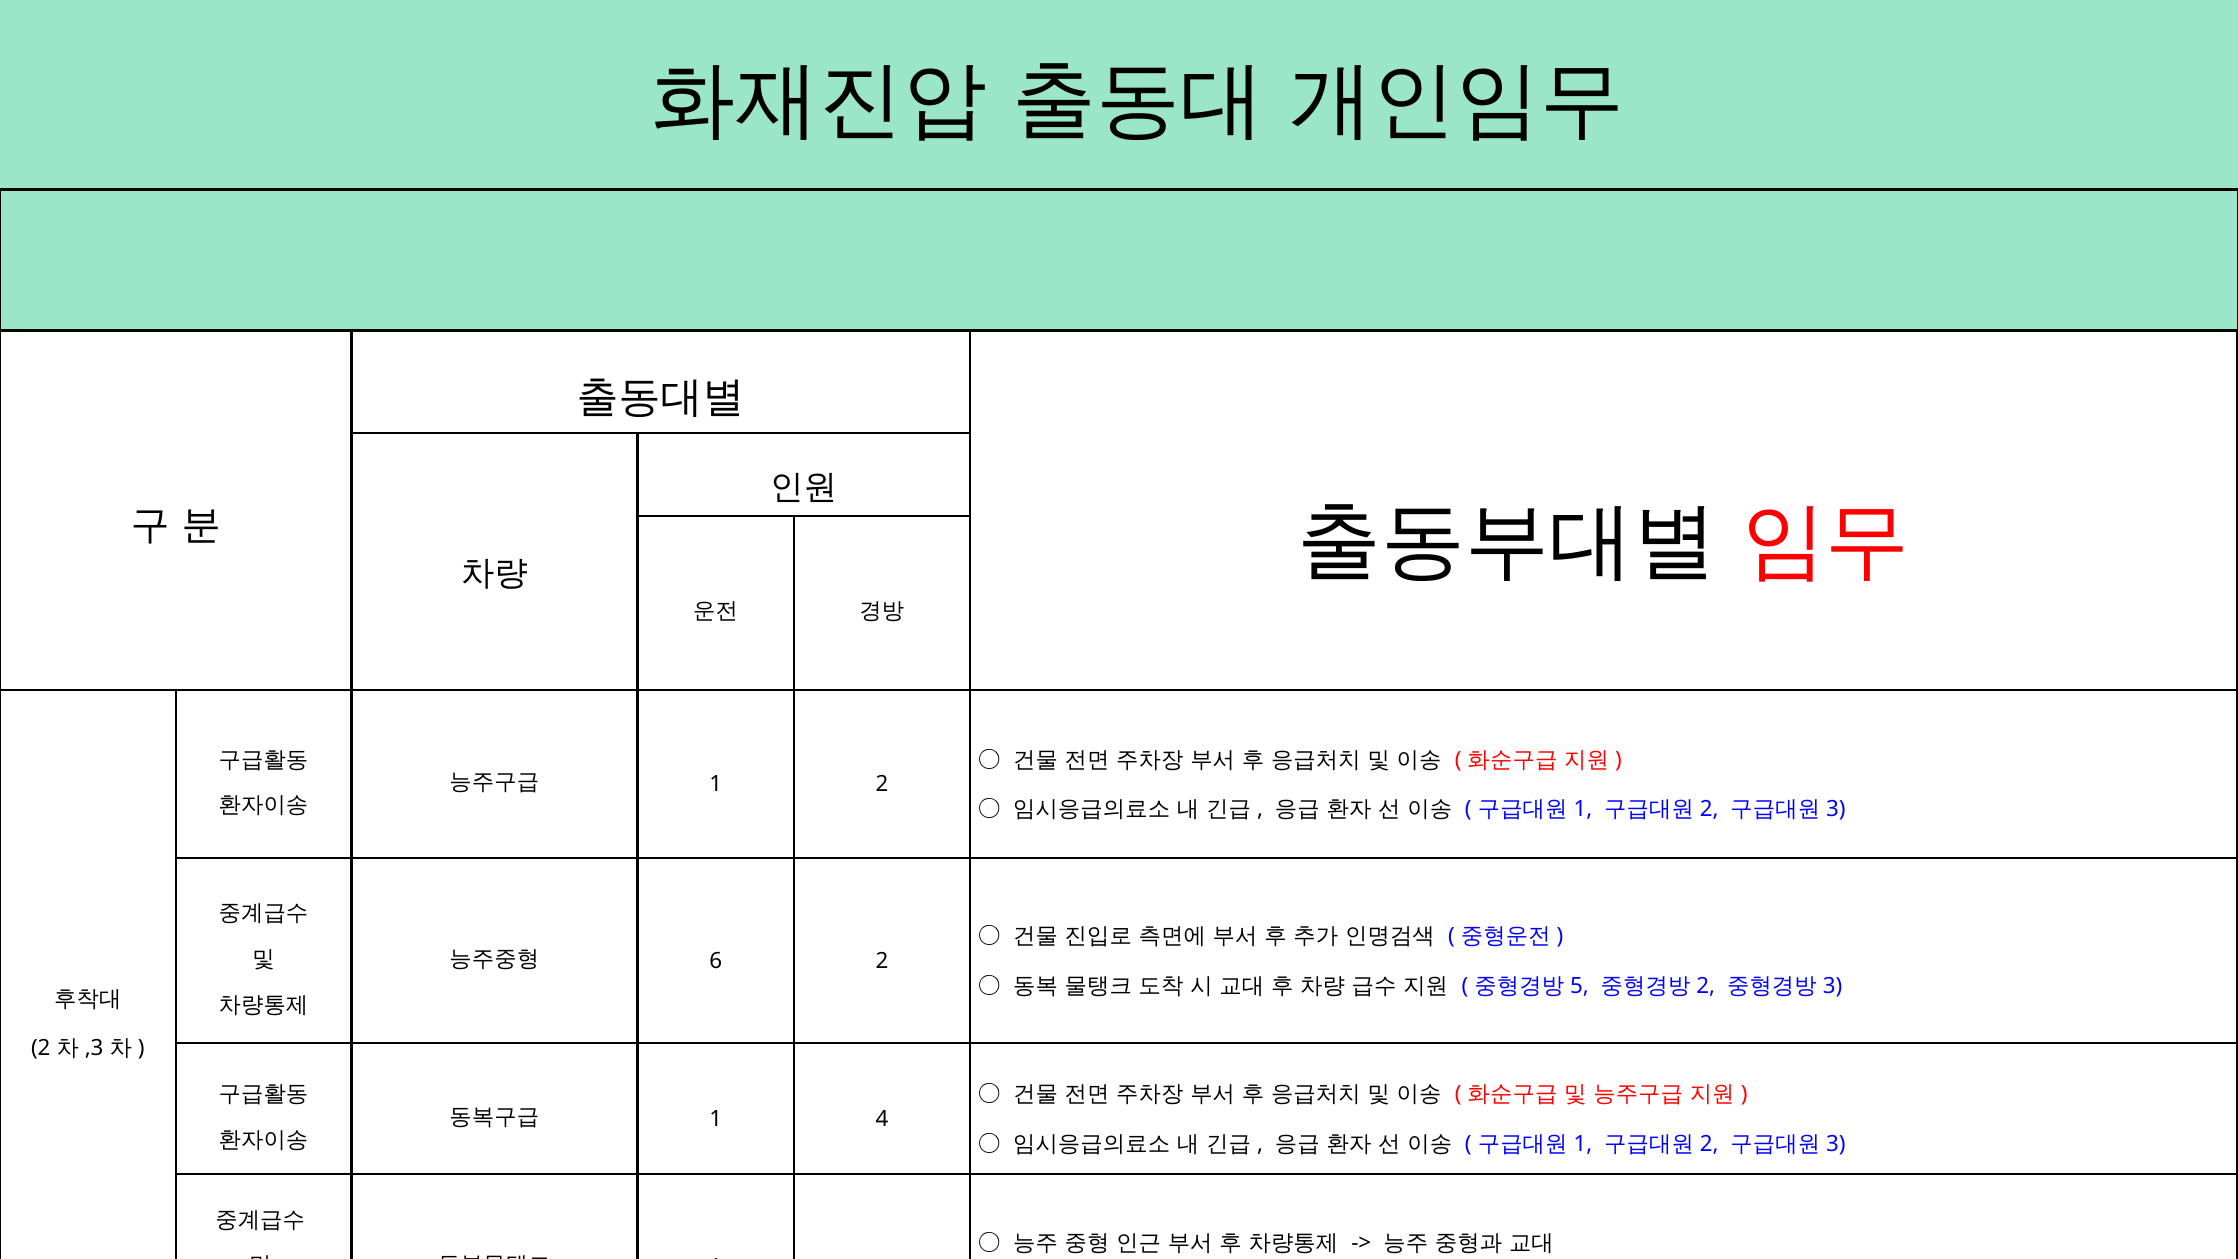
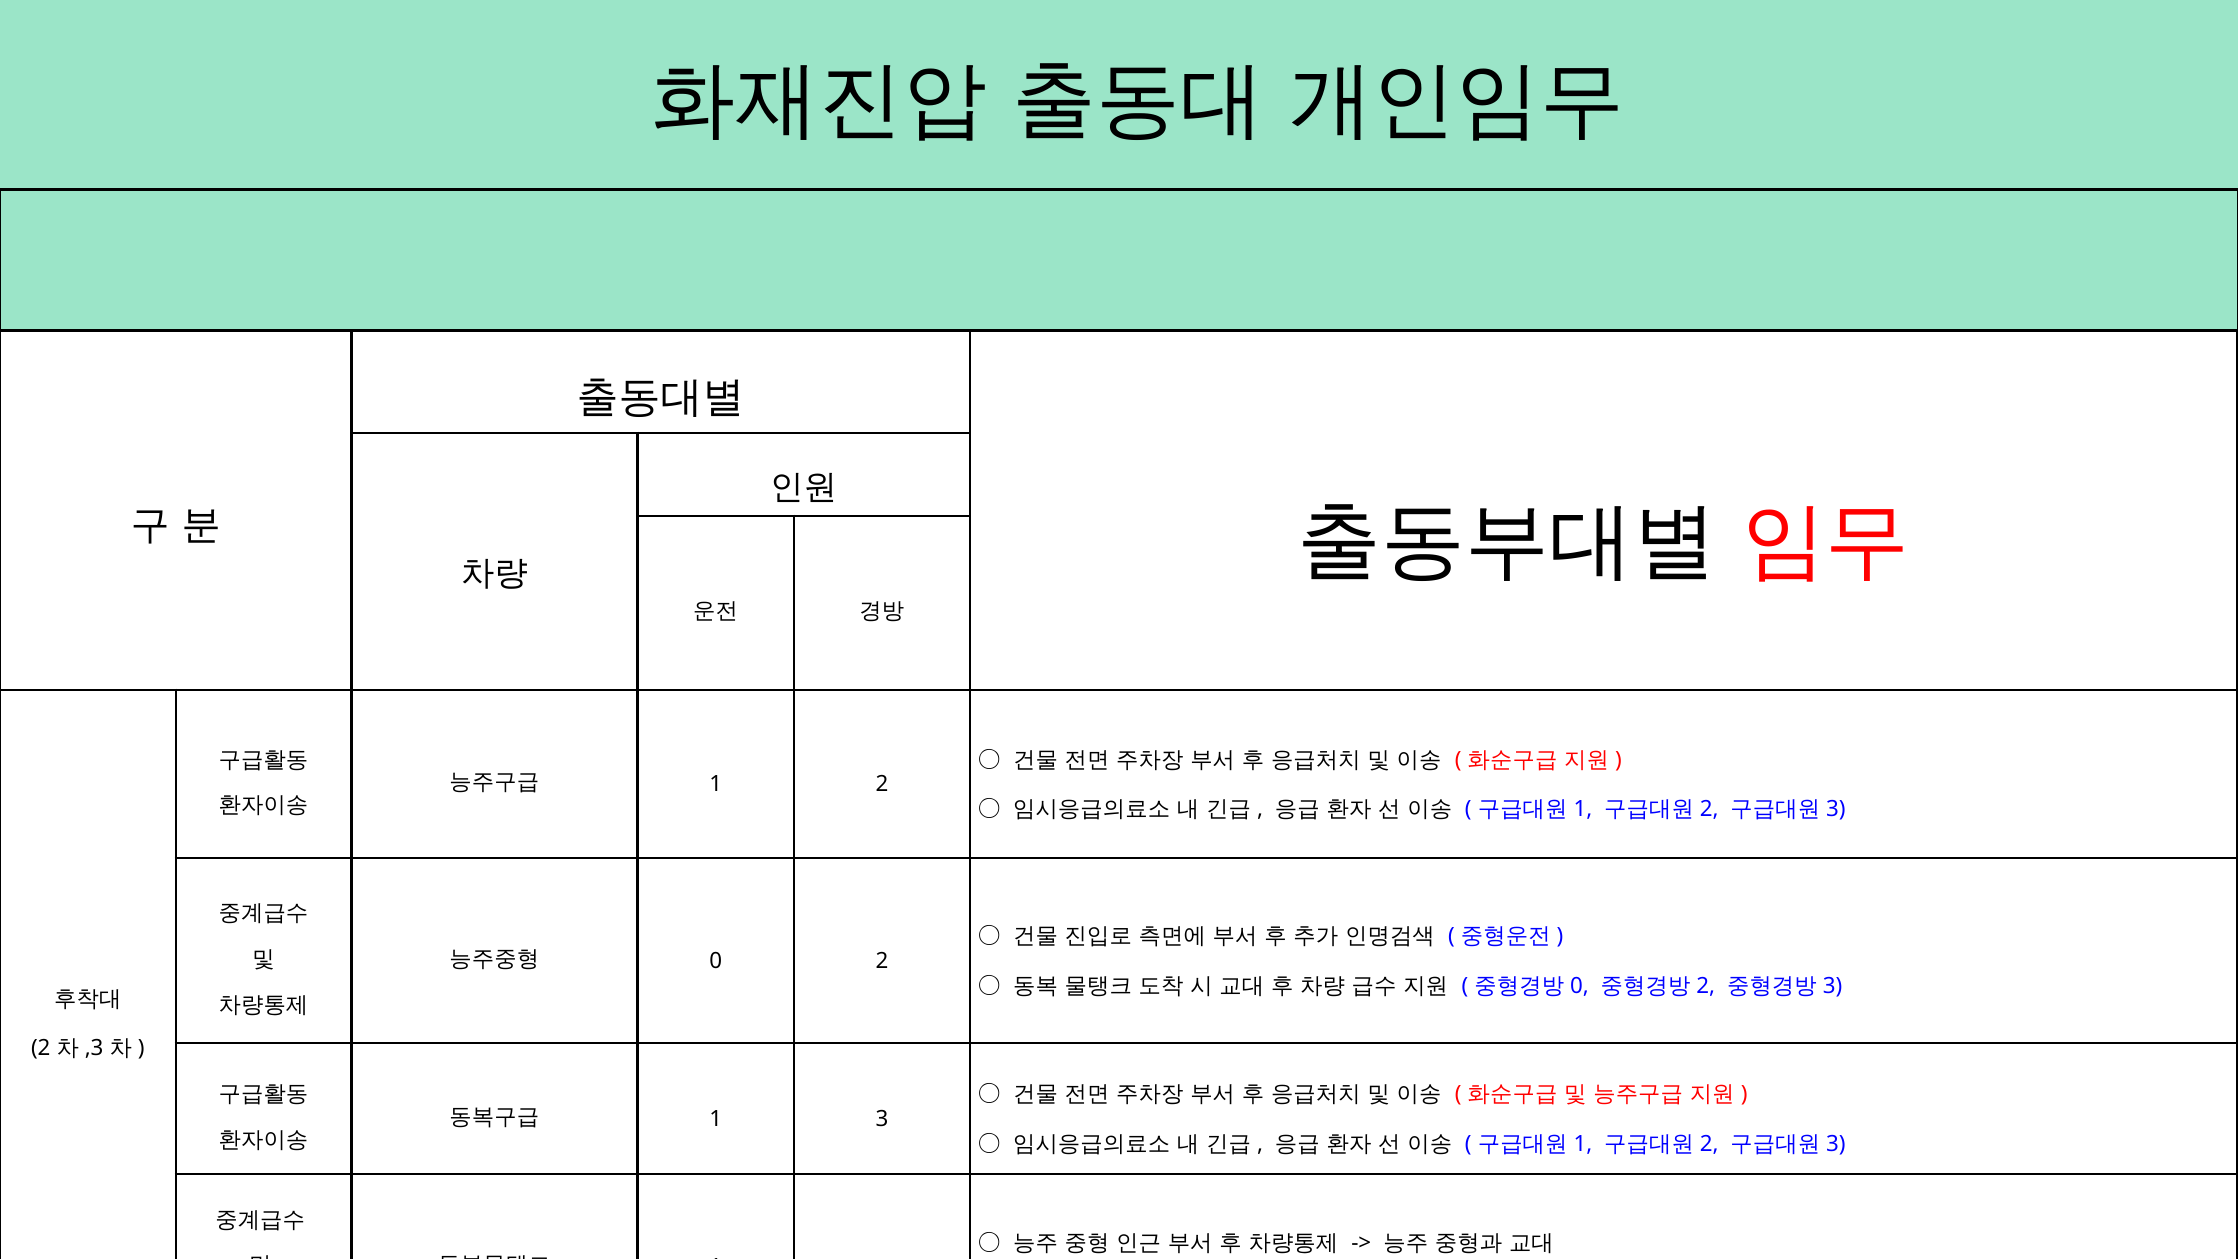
6: 6 -> 0 (716, 961)
5: 5 -> 0 (1580, 986)
1 4: 4 -> 3 (882, 1119)
